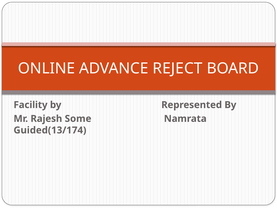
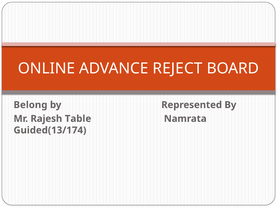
Facility: Facility -> Belong (30, 105)
Some: Some -> Table (78, 119)
